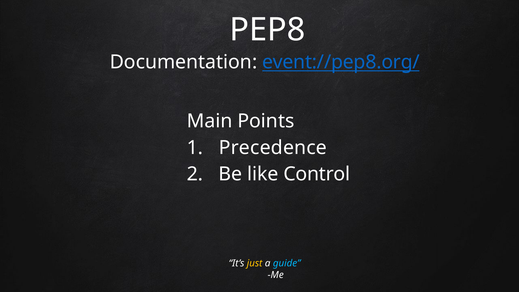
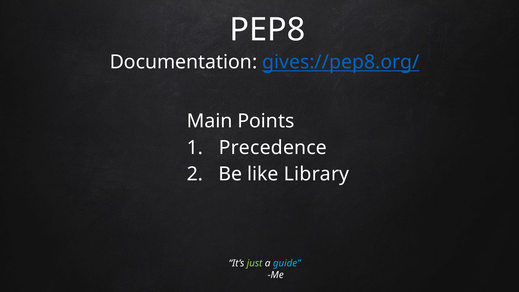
event://pep8.org/: event://pep8.org/ -> gives://pep8.org/ (341, 62)
Control: Control -> Library (317, 174)
just colour: yellow -> light green (255, 263)
